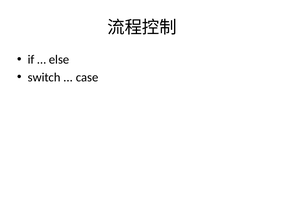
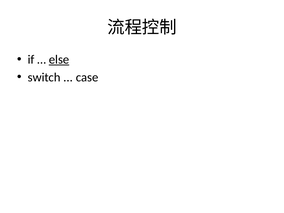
else underline: none -> present (59, 60)
